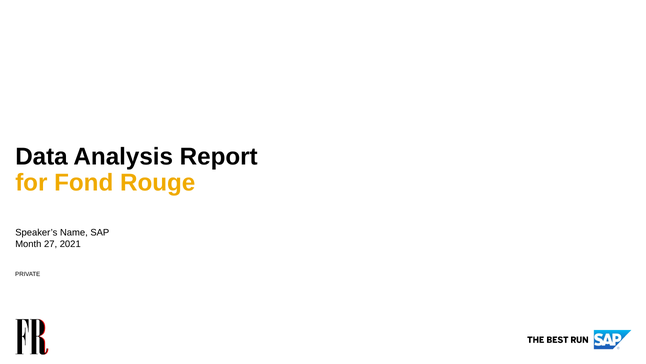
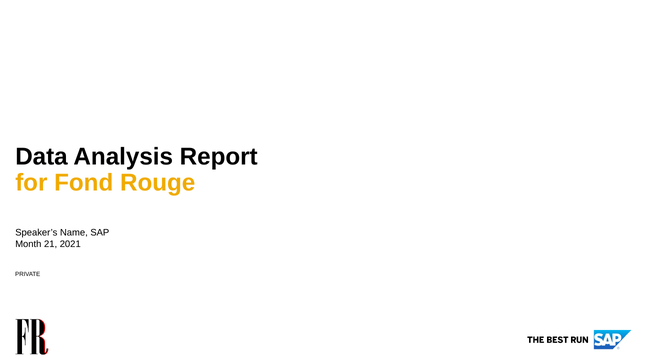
27: 27 -> 21 (51, 244)
